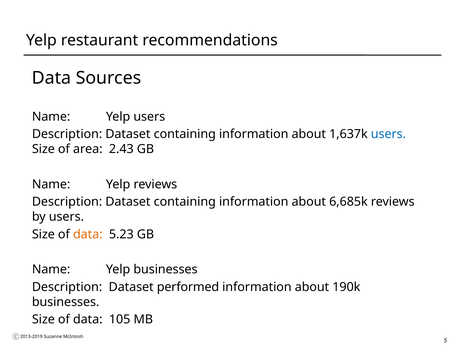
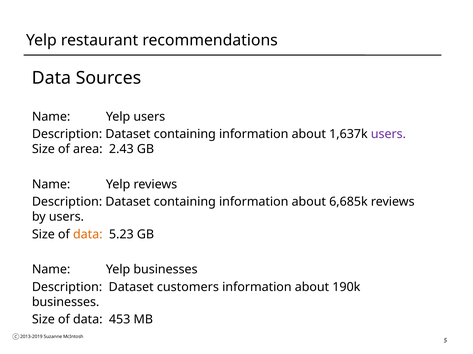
users colour: blue -> purple (388, 134)
performed: performed -> customers (188, 288)
105: 105 -> 453 (120, 320)
